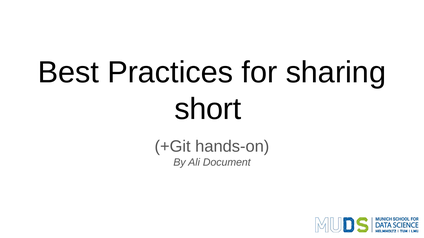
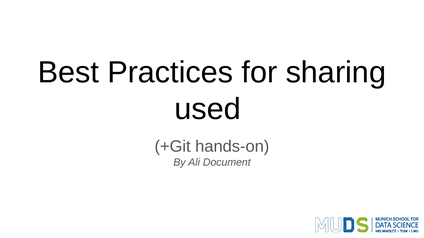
short: short -> used (208, 109)
